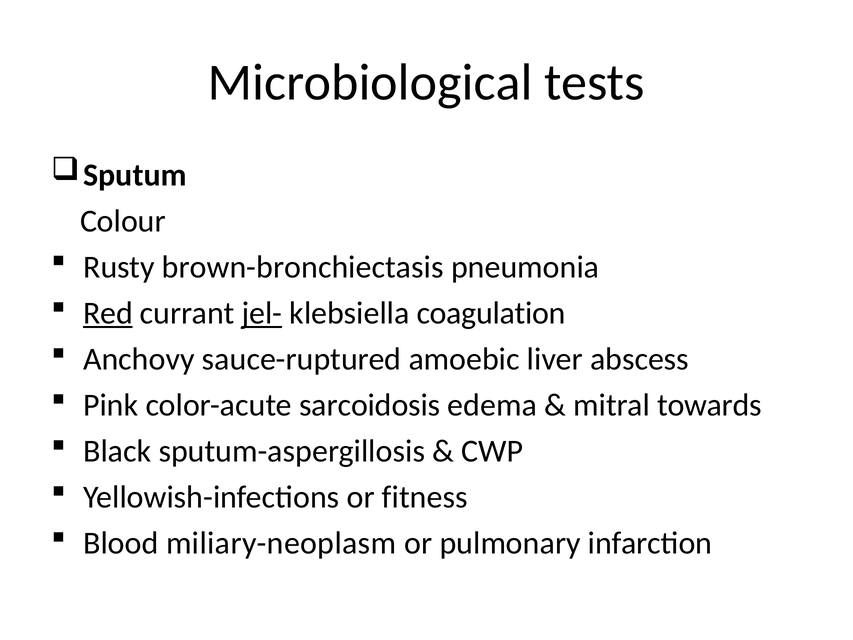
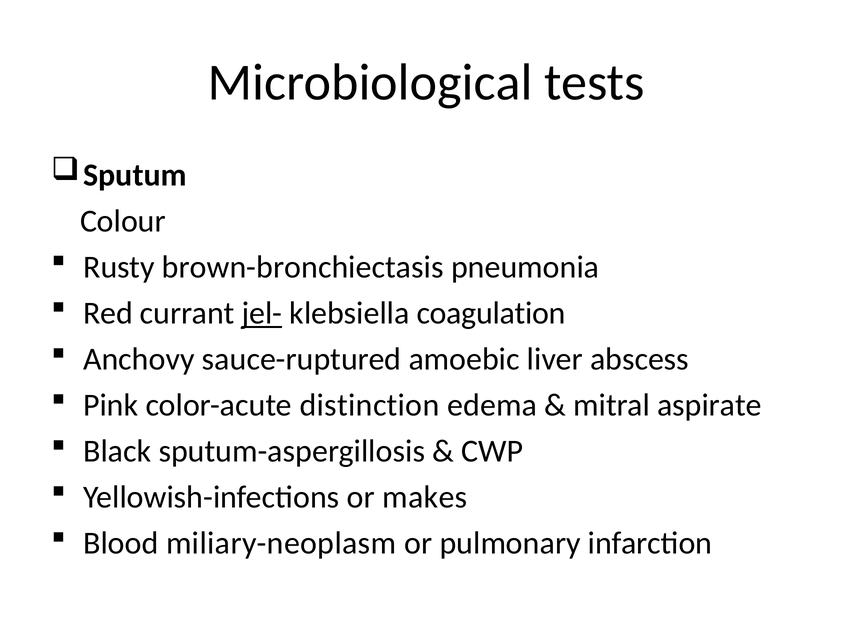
Red underline: present -> none (108, 313)
sarcoidosis: sarcoidosis -> distinction (370, 405)
towards: towards -> aspirate (709, 405)
fitness: fitness -> makes (425, 497)
